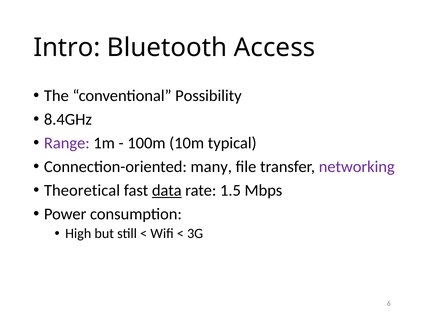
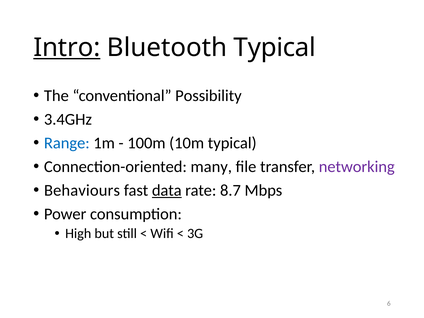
Intro underline: none -> present (67, 47)
Bluetooth Access: Access -> Typical (275, 47)
8.4GHz: 8.4GHz -> 3.4GHz (68, 119)
Range colour: purple -> blue (67, 143)
Theoretical: Theoretical -> Behaviours (82, 190)
1.5: 1.5 -> 8.7 (230, 190)
